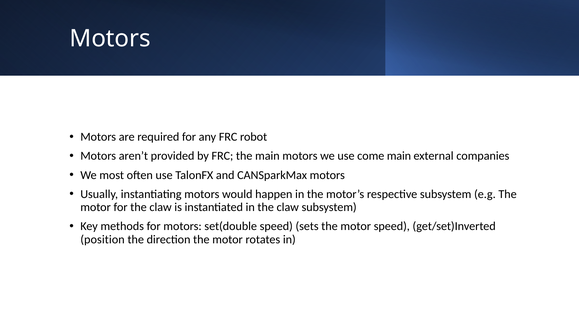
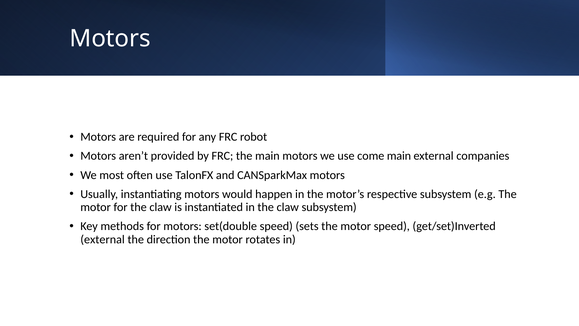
position: position -> external (103, 239)
